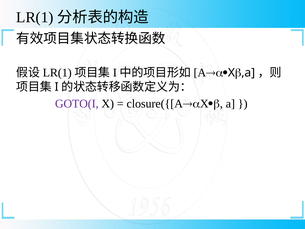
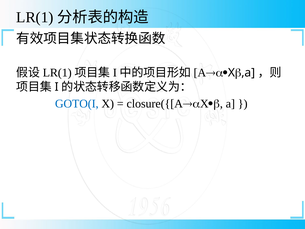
GOTO(I colour: purple -> blue (77, 104)
